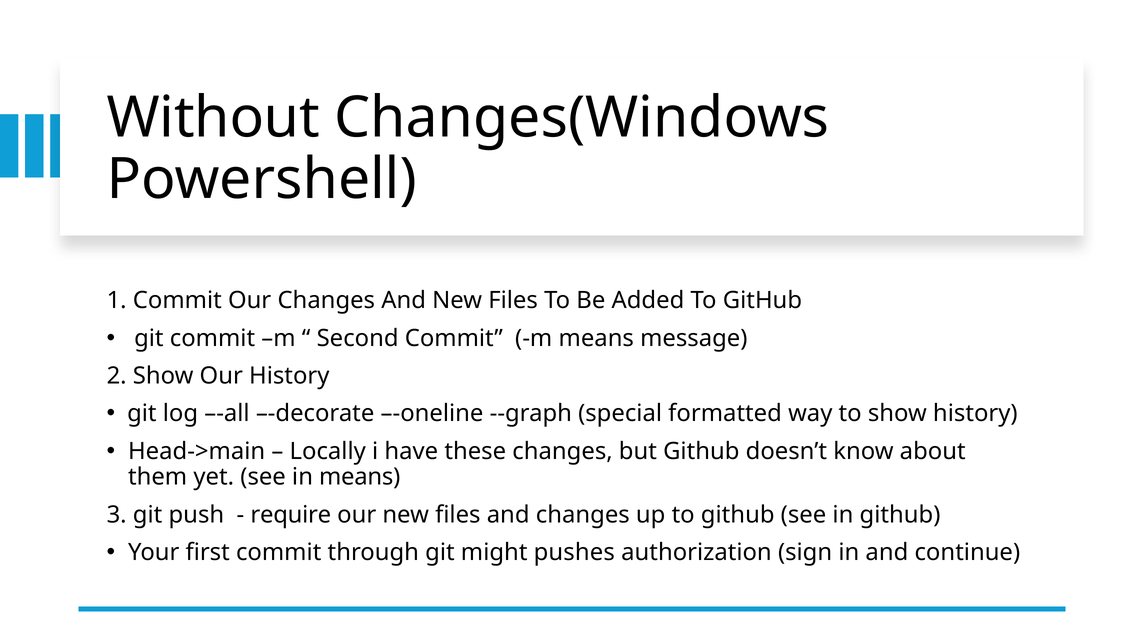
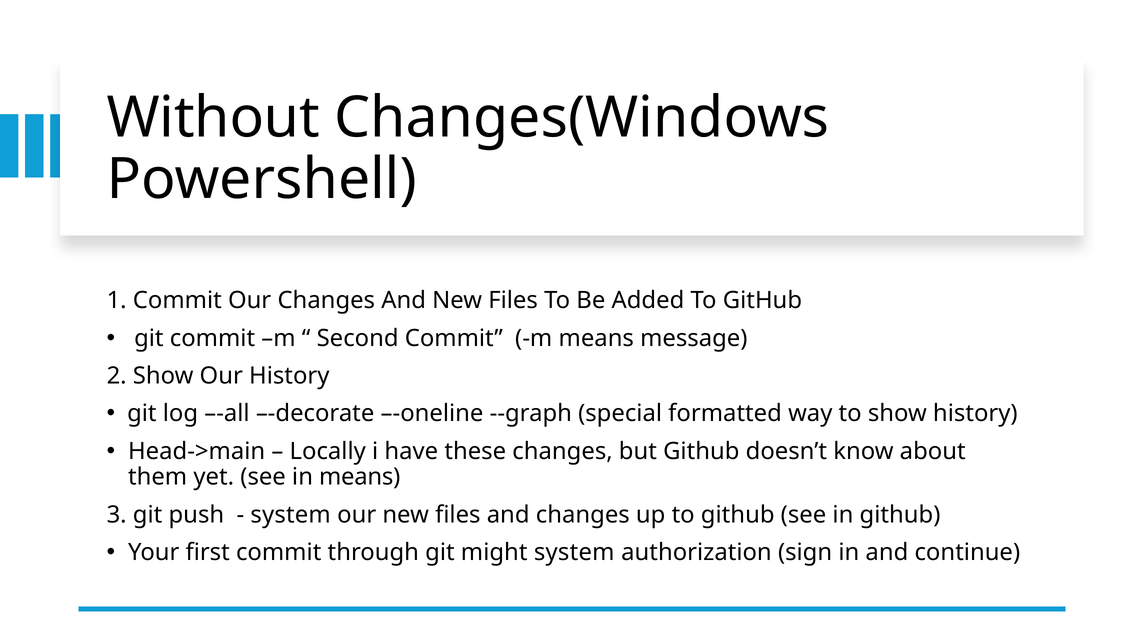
require: require -> system (291, 514)
might pushes: pushes -> system (574, 552)
